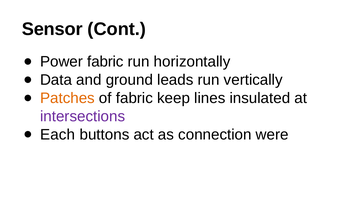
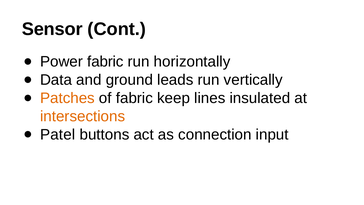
intersections colour: purple -> orange (83, 116)
Each: Each -> Patel (58, 134)
were: were -> input (272, 134)
